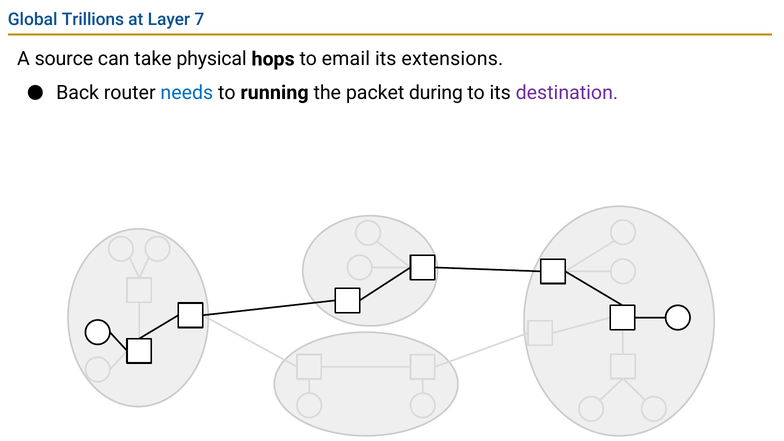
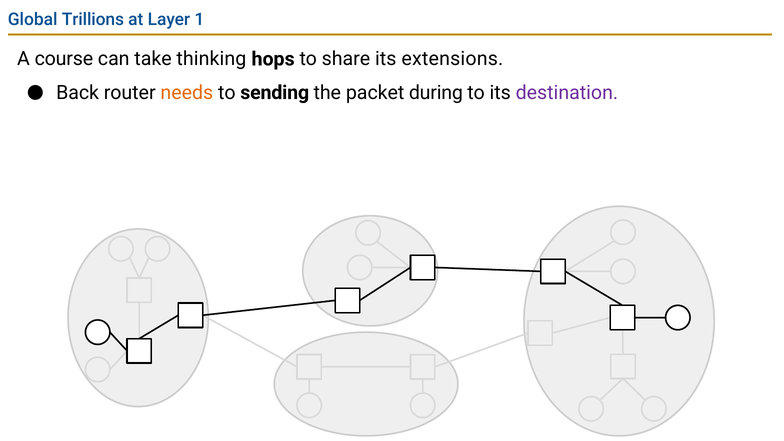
7: 7 -> 1 (199, 20)
source: source -> course (64, 59)
physical: physical -> thinking (211, 59)
email: email -> share (346, 59)
needs colour: blue -> orange (187, 93)
running: running -> sending (275, 93)
